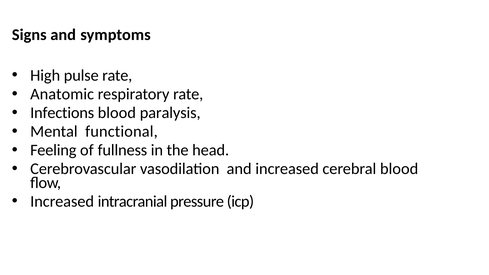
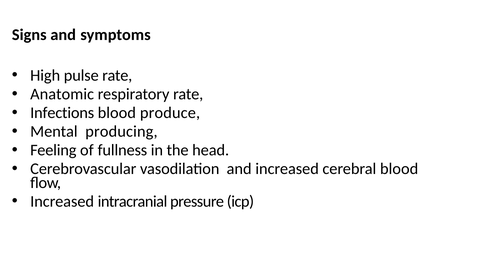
paralysis: paralysis -> produce (170, 113)
functional: functional -> producing (121, 132)
